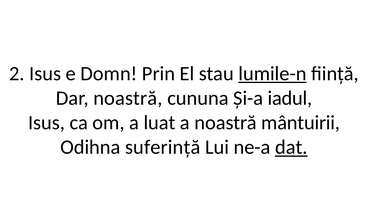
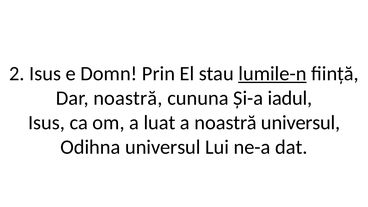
noastră mântuirii: mântuirii -> universul (301, 123)
Odihna suferință: suferință -> universul (163, 147)
dat underline: present -> none (291, 147)
